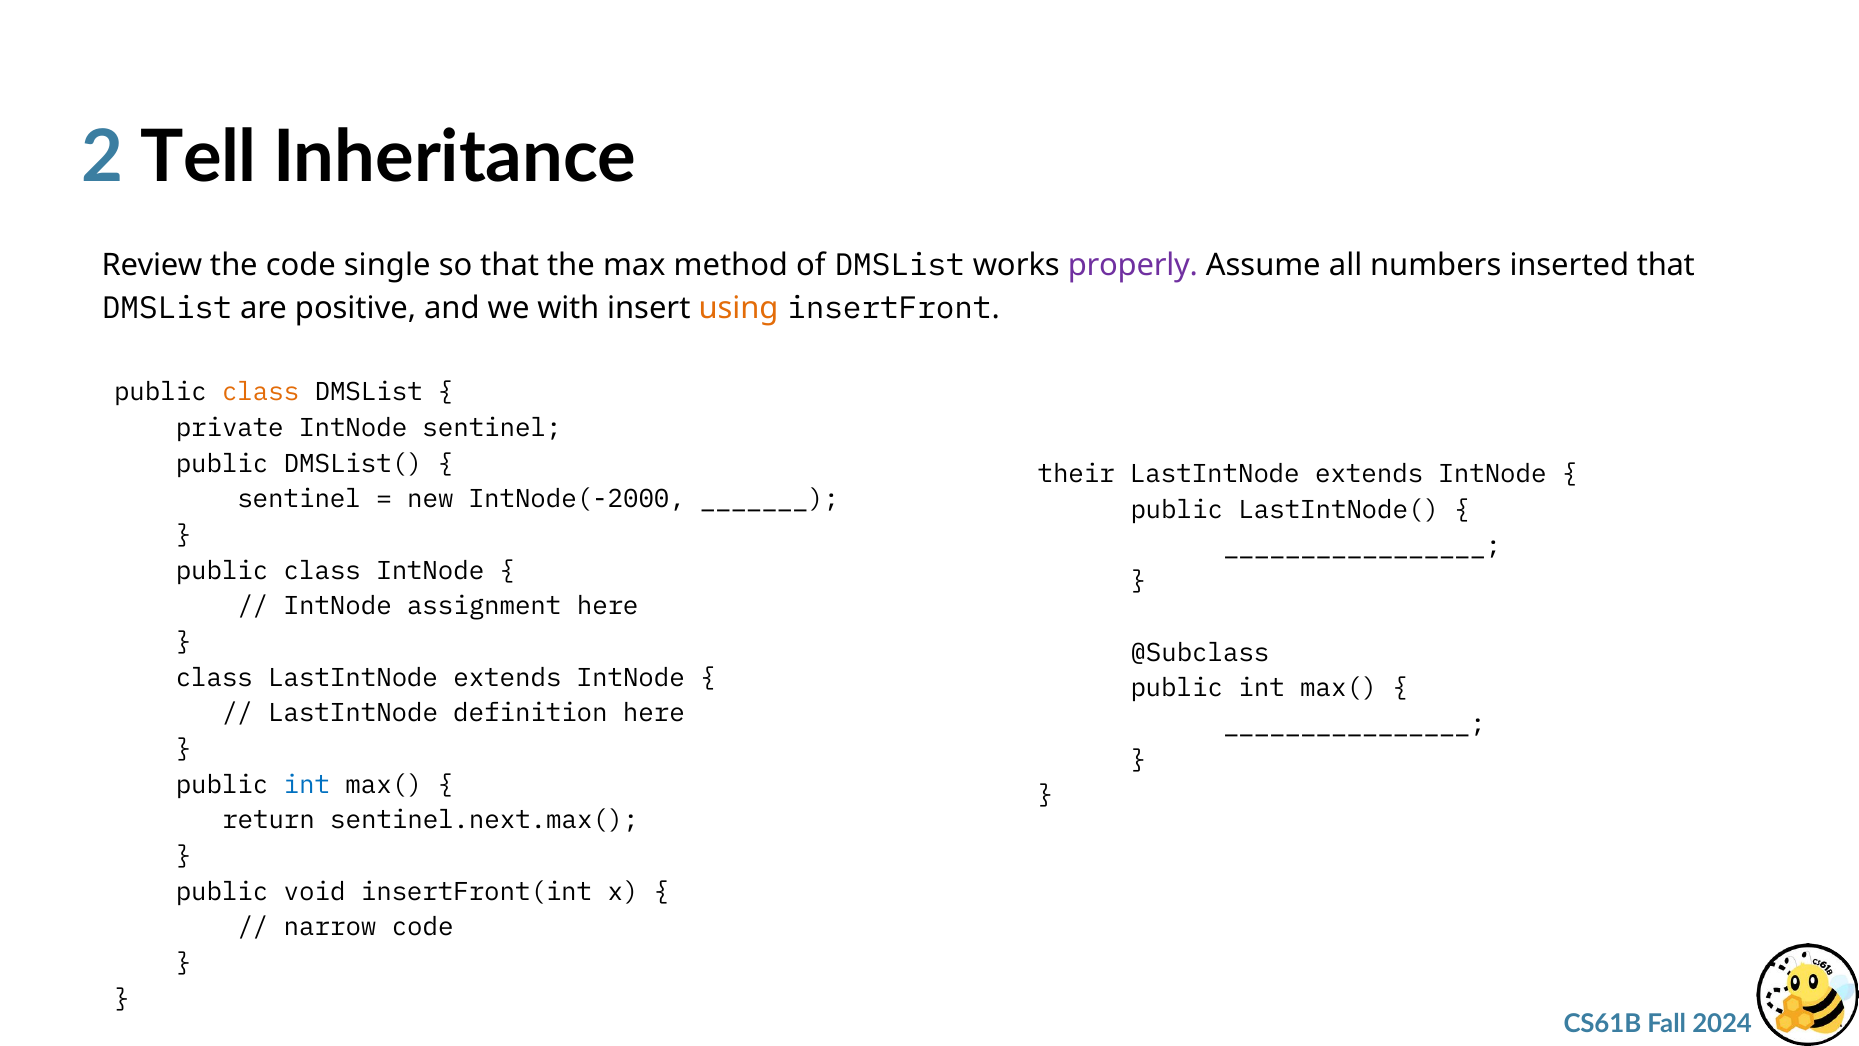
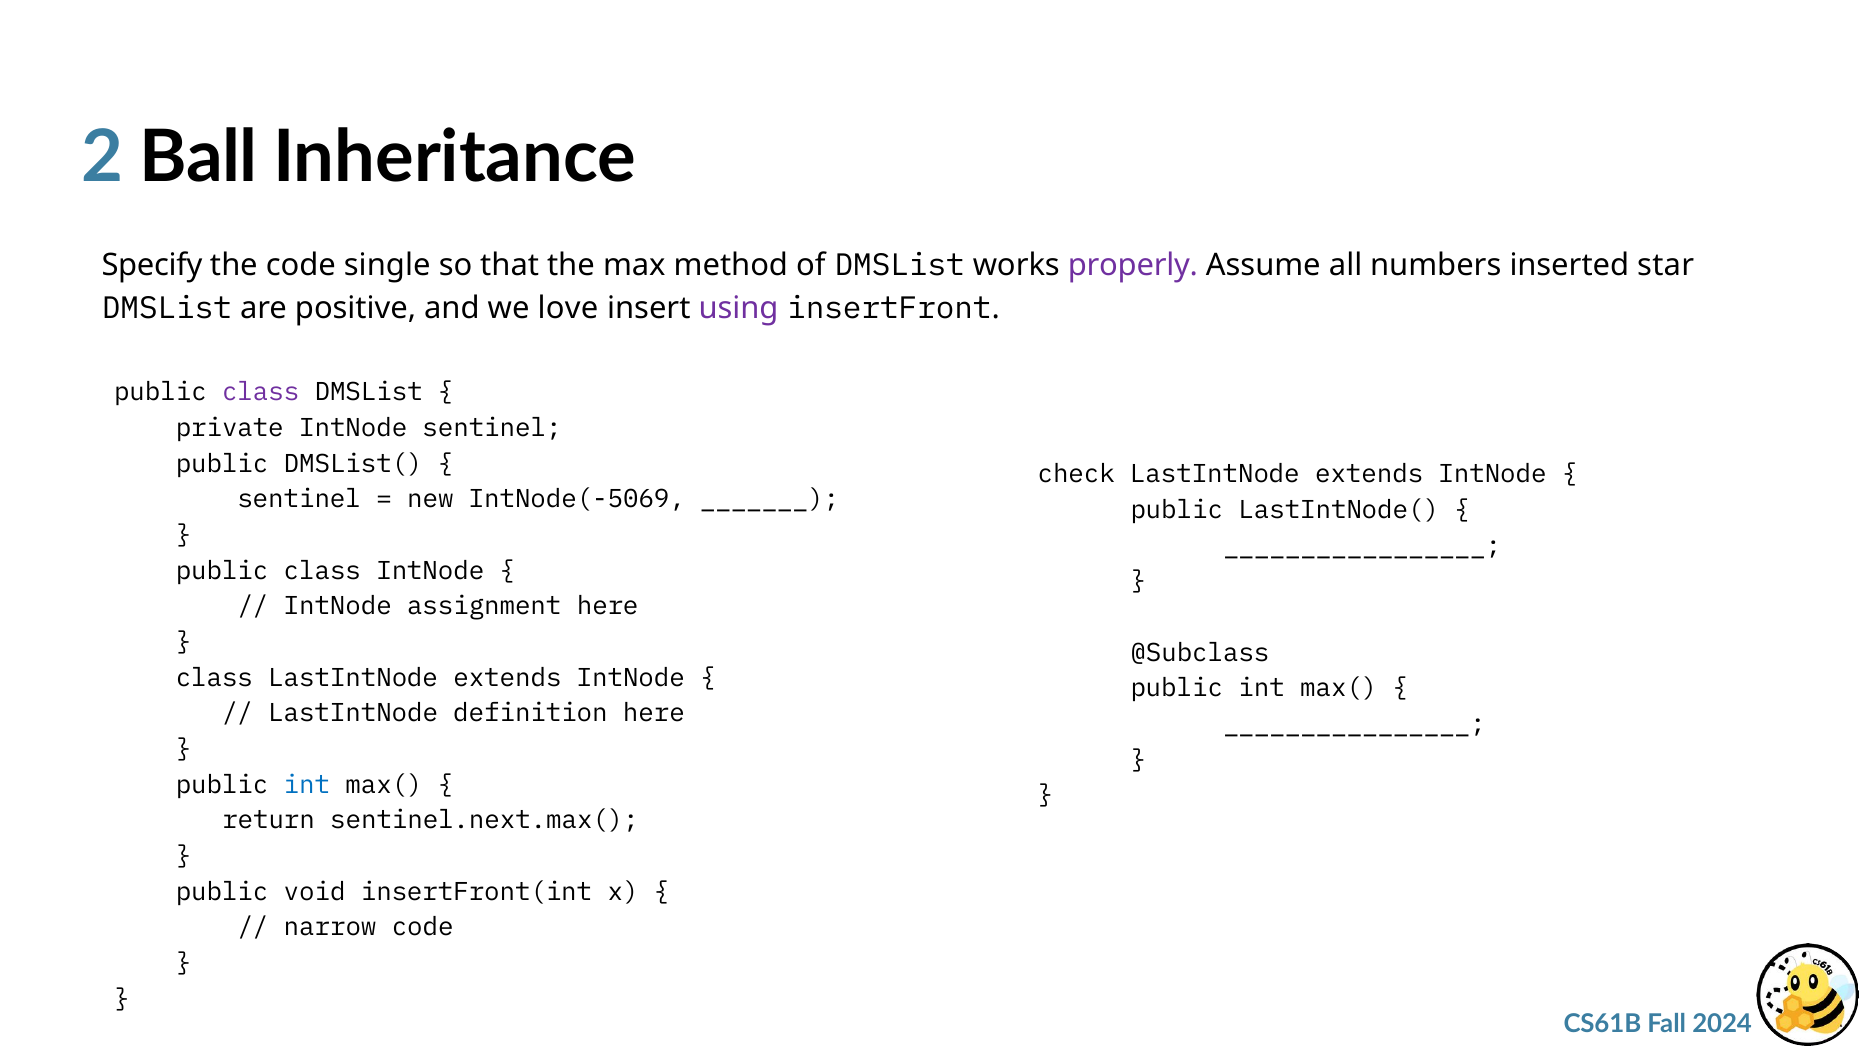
Tell: Tell -> Ball (199, 158)
Review: Review -> Specify (152, 265)
inserted that: that -> star (1666, 265)
with: with -> love (568, 308)
using colour: orange -> purple (739, 308)
class colour: orange -> purple (261, 392)
their: their -> check (1076, 474)
IntNode(-2000: IntNode(-2000 -> IntNode(-5069 (577, 499)
